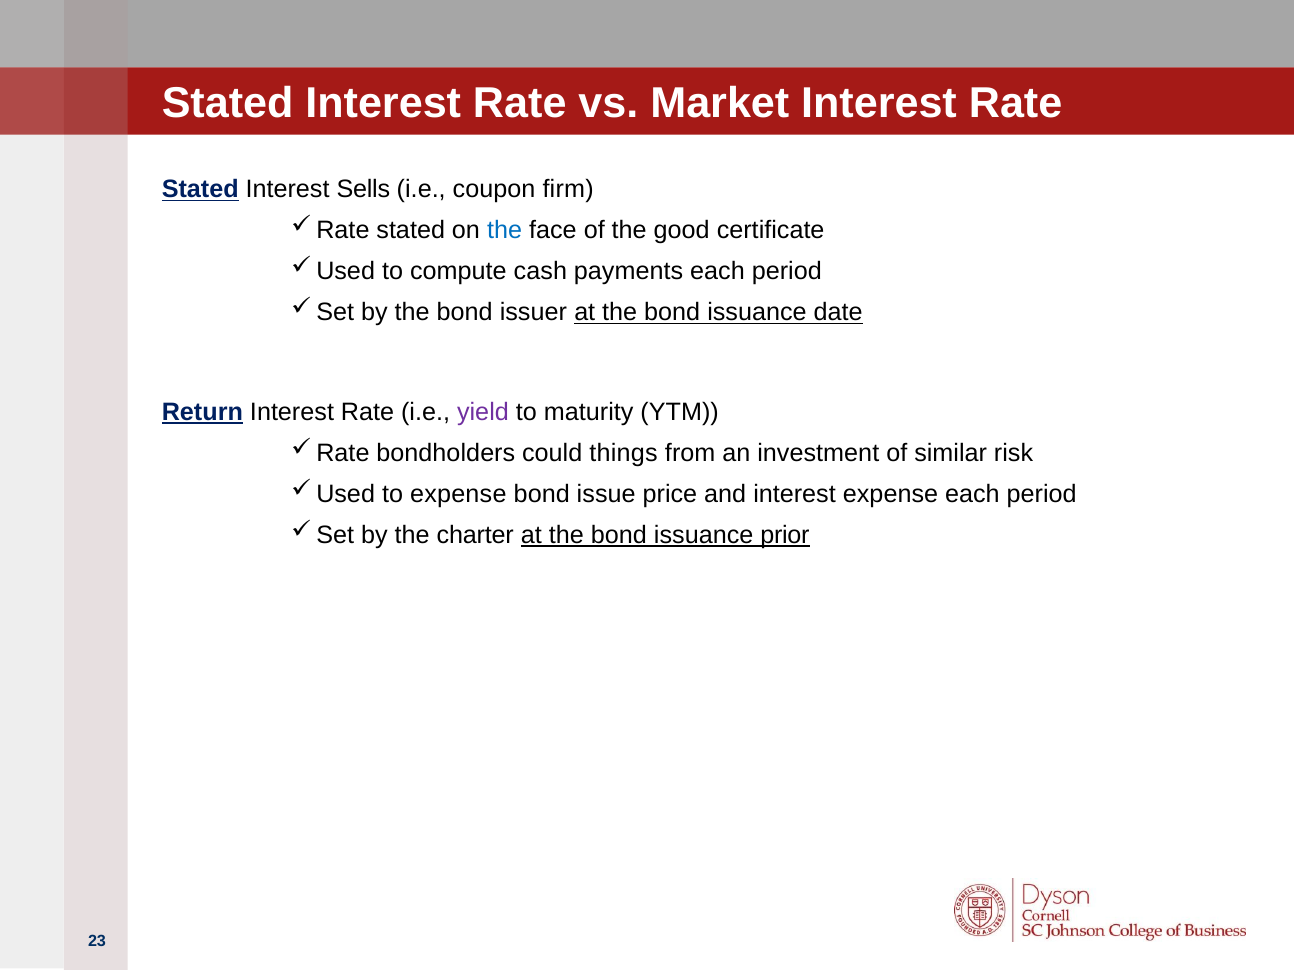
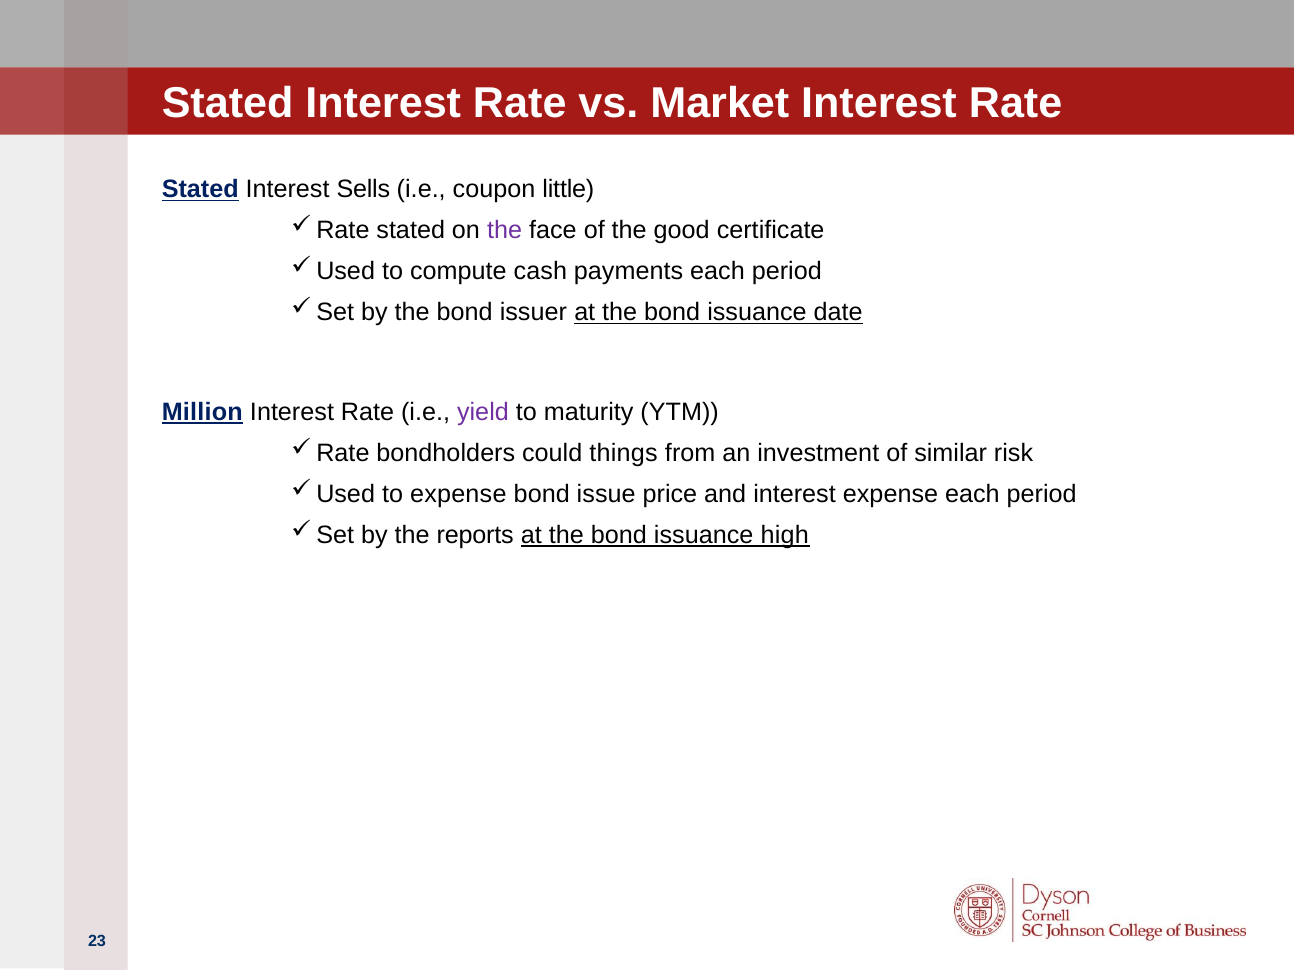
firm: firm -> little (568, 189)
the colour: blue -> purple (505, 230)
Return: Return -> Million (202, 412)
charter: charter -> reports (475, 535)
prior: prior -> high (785, 535)
